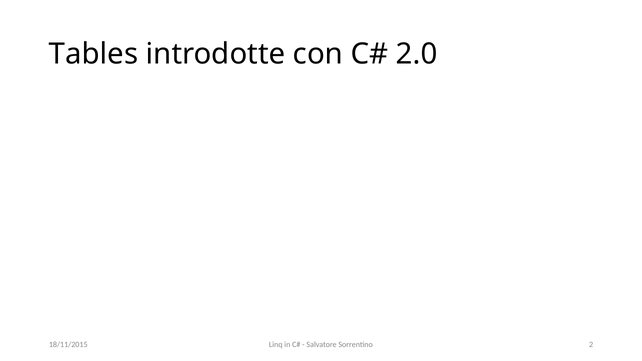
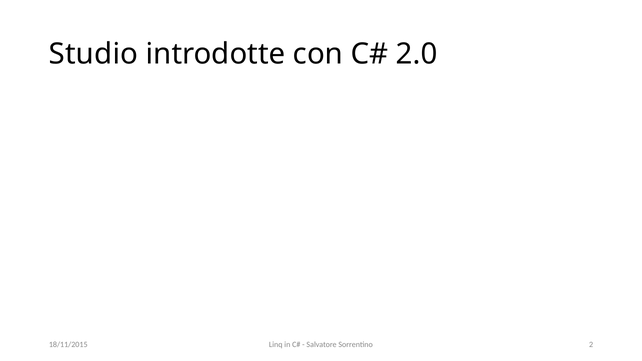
Tables: Tables -> Studio (93, 54)
